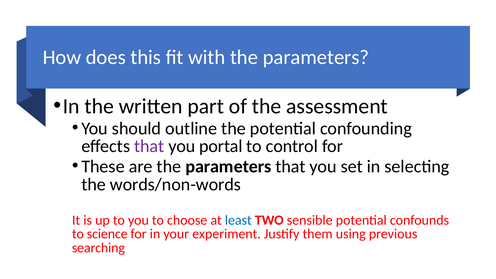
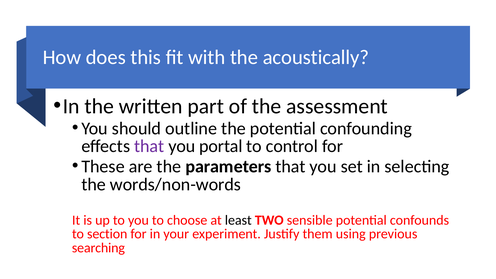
with the parameters: parameters -> acoustically (316, 57)
least colour: blue -> black (238, 220)
science: science -> section (107, 234)
